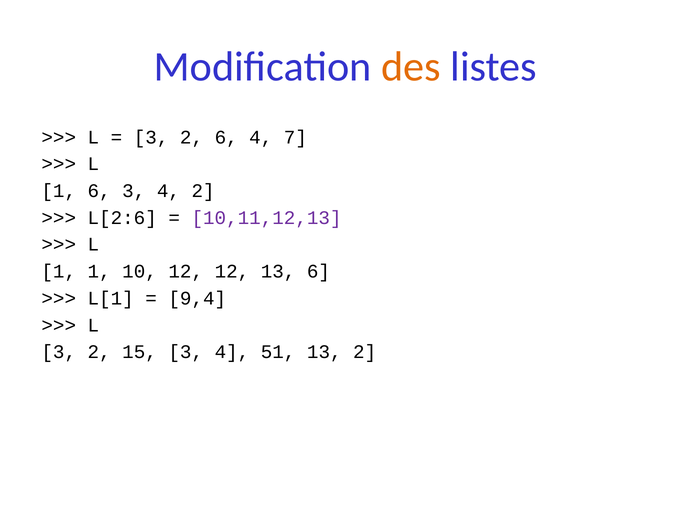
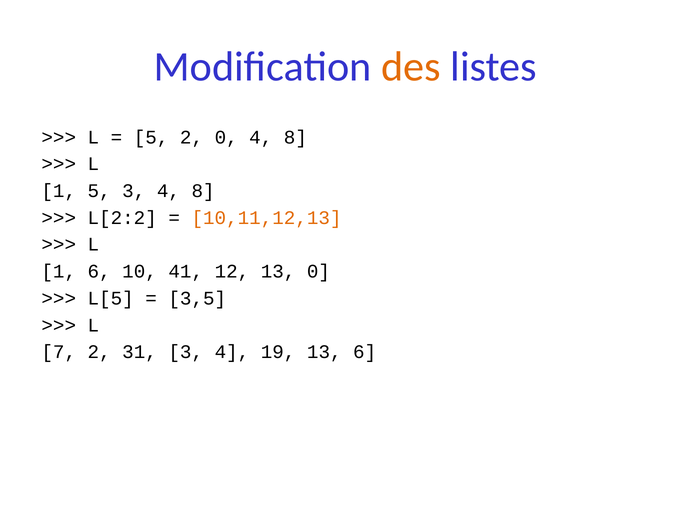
3: 3 -> 5 (151, 137)
2 6: 6 -> 0 (226, 137)
7: 7 -> 8 (295, 137)
1 6: 6 -> 5 (99, 191)
3 4 2: 2 -> 8 (203, 191)
L[2:6: L[2:6 -> L[2:2 (122, 218)
10,11,12,13 colour: purple -> orange (267, 218)
1 1: 1 -> 6 (99, 272)
10 12: 12 -> 41 (186, 272)
13 6: 6 -> 0 (318, 272)
L[1: L[1 -> L[5 (111, 299)
9,4: 9,4 -> 3,5 (197, 299)
3: 3 -> 7 (59, 352)
15: 15 -> 31 (140, 352)
51: 51 -> 19 (278, 352)
13 2: 2 -> 6 (365, 352)
